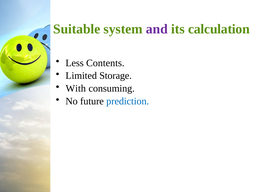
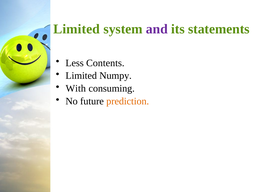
Suitable: Suitable -> Limited (77, 29)
calculation: calculation -> statements (219, 29)
Storage: Storage -> Numpy (116, 76)
prediction colour: blue -> orange (128, 101)
